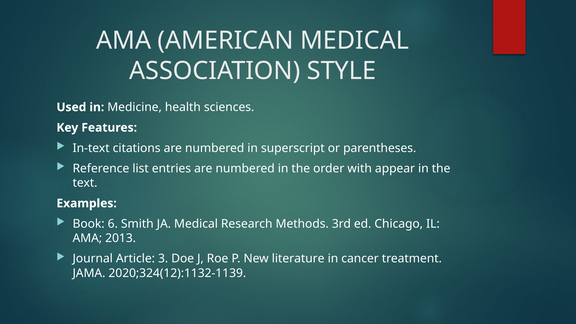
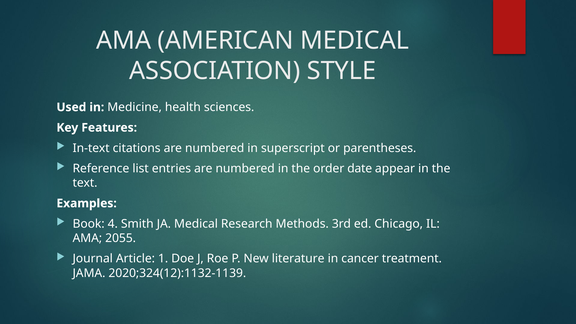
with: with -> date (360, 168)
6: 6 -> 4 (113, 224)
2013: 2013 -> 2055 (121, 238)
3: 3 -> 1 (163, 259)
